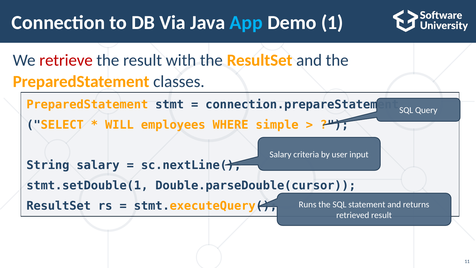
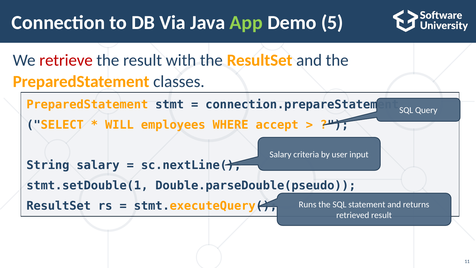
App colour: light blue -> light green (246, 23)
1: 1 -> 5 (332, 23)
simple: simple -> accept (277, 125)
Double.parseDouble(cursor: Double.parseDouble(cursor -> Double.parseDouble(pseudo (256, 185)
